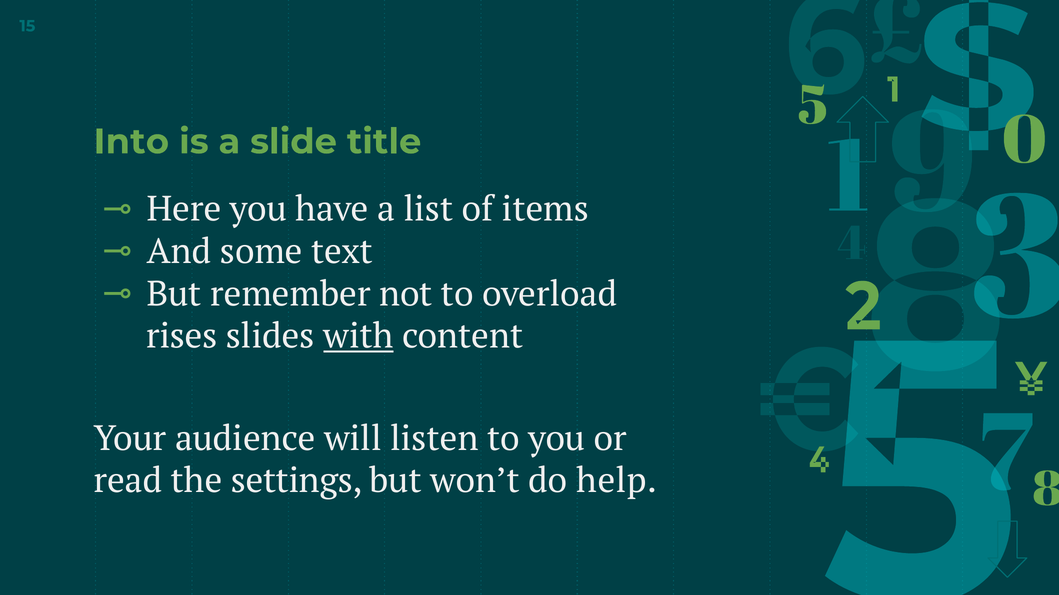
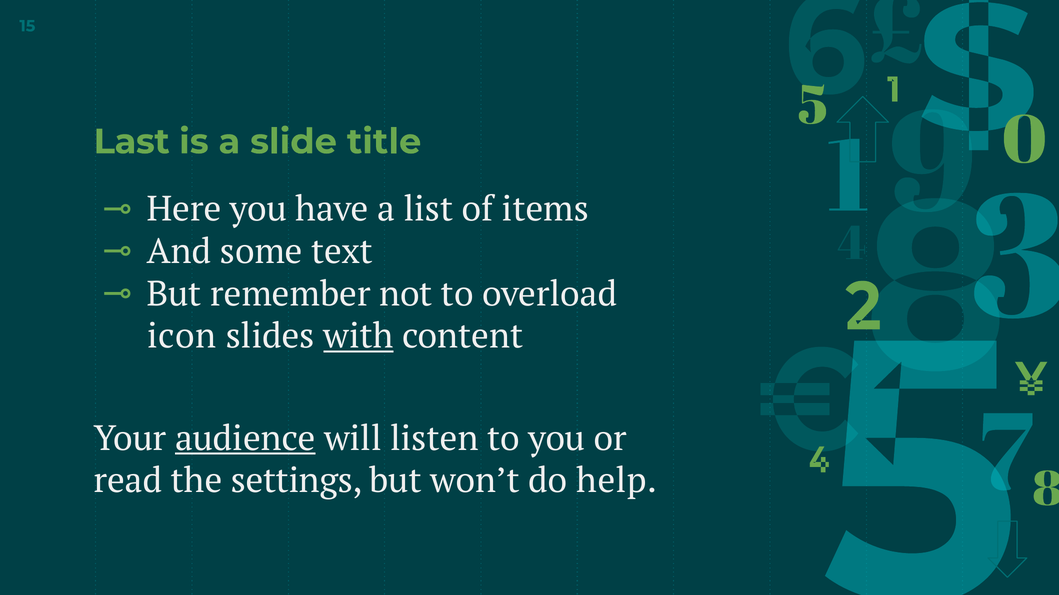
Into: Into -> Last (132, 142)
rises: rises -> icon (182, 337)
audience underline: none -> present (245, 439)
